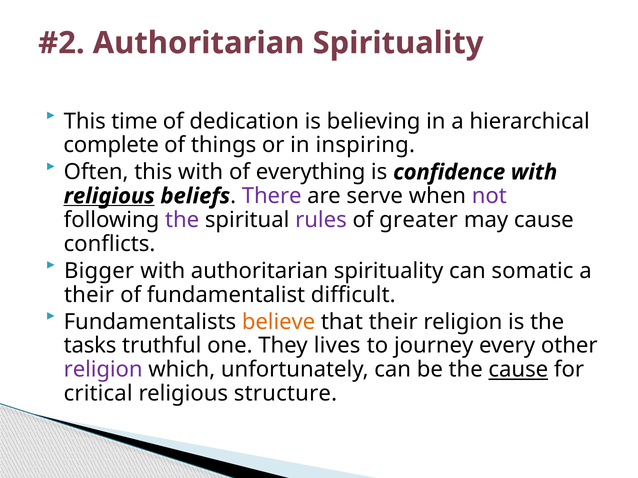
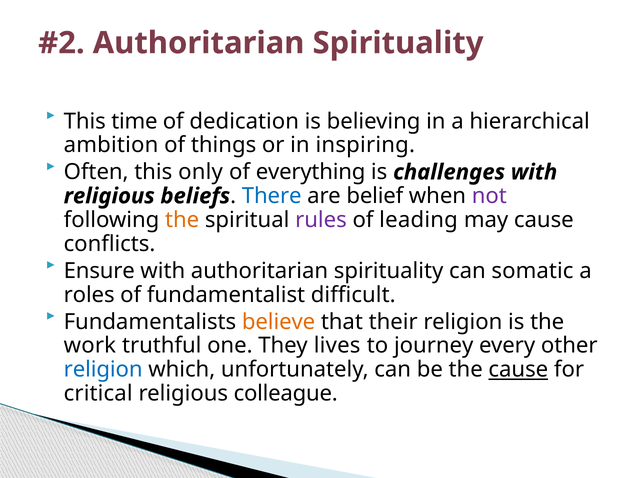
complete: complete -> ambition (111, 145)
this with: with -> only (201, 172)
confidence: confidence -> challenges (449, 172)
religious underline: present -> none (109, 196)
There colour: purple -> blue (272, 196)
serve: serve -> belief (375, 196)
the colour: purple -> orange (182, 220)
greater: greater -> leading (419, 220)
Bigger: Bigger -> Ensure (99, 271)
their: their -> roles (89, 295)
tasks: tasks -> work (90, 346)
religion colour: purple -> blue (103, 370)
structure: structure -> colleague (286, 394)
